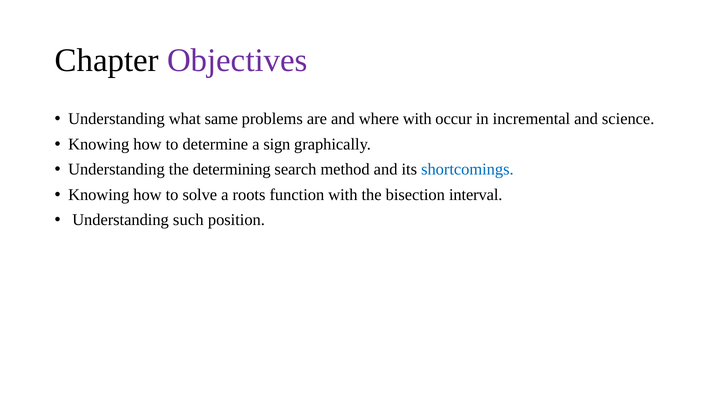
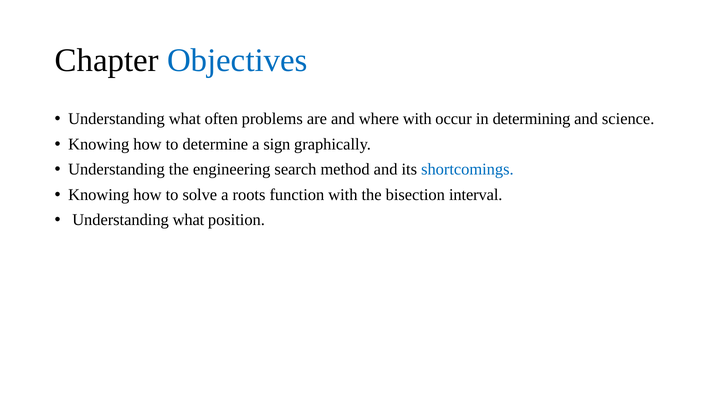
Objectives colour: purple -> blue (237, 60)
same: same -> often (221, 119)
incremental: incremental -> determining (532, 119)
determining: determining -> engineering (232, 169)
such: such -> what (188, 220)
